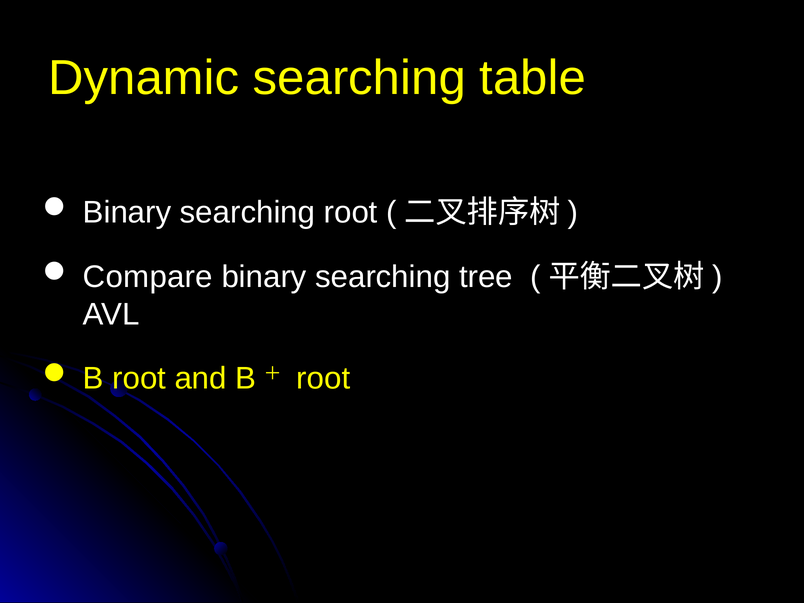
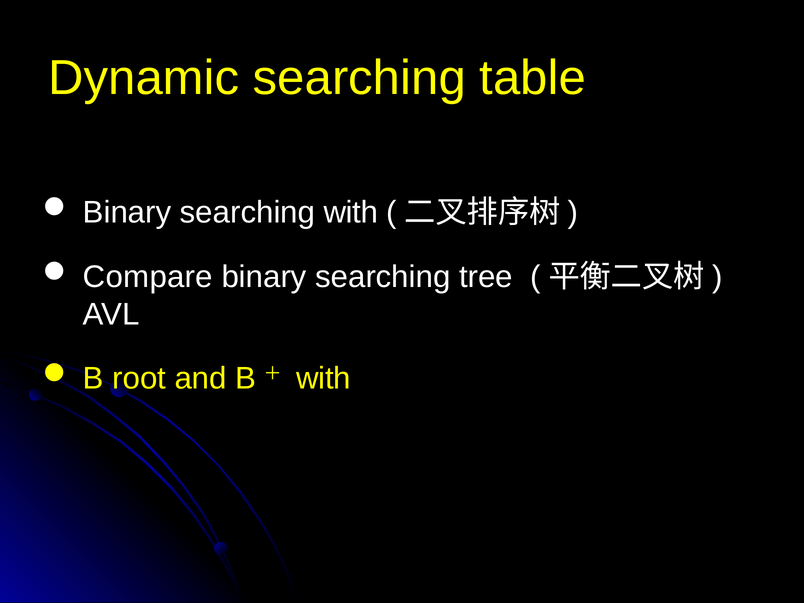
searching root: root -> with (351, 212)
root: root -> with (323, 379)
